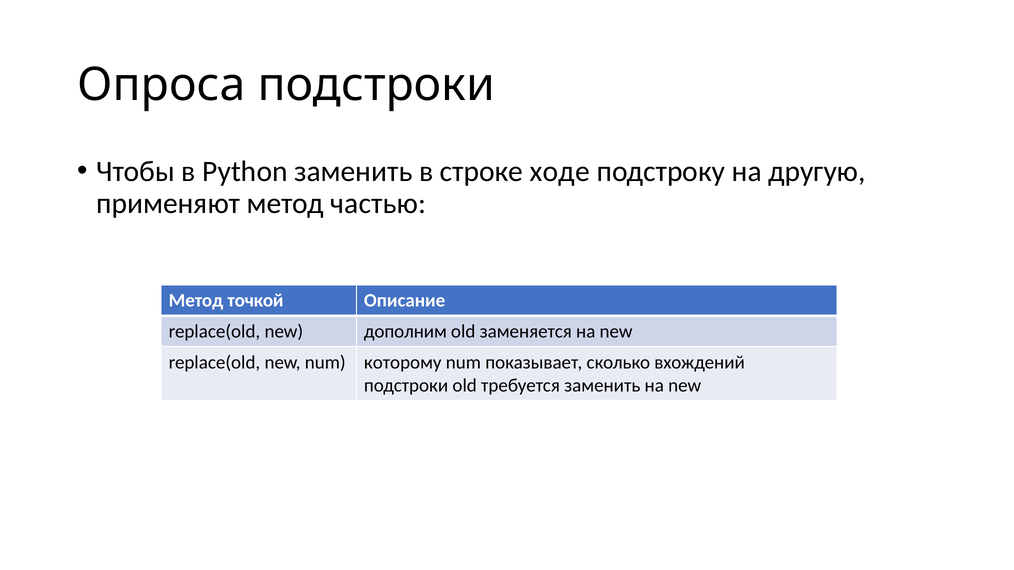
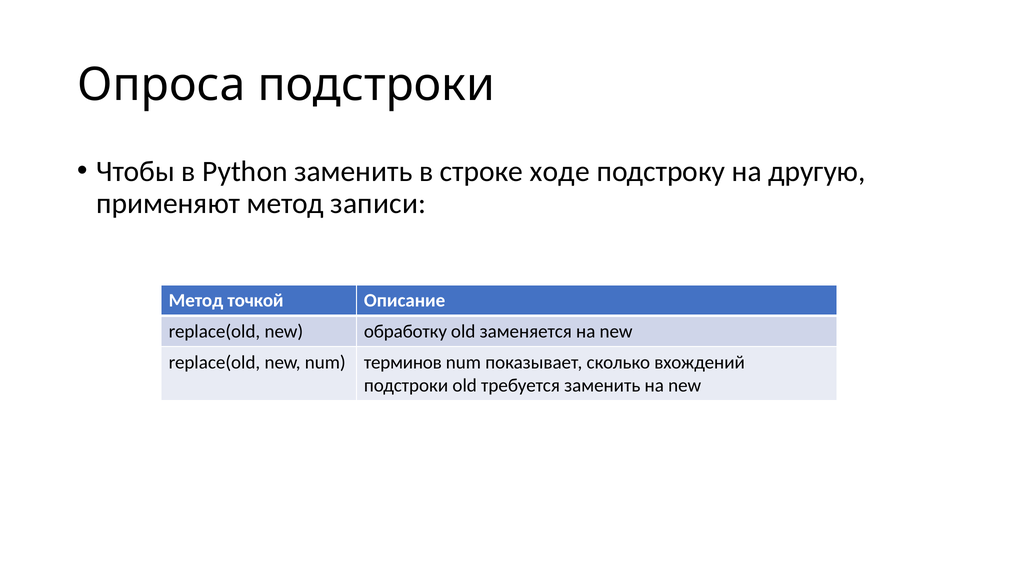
частью: частью -> записи (378, 203)
дополним: дополним -> обработку (405, 332)
которому: которому -> терминов (403, 363)
